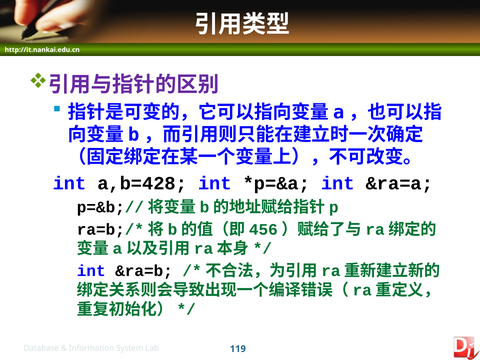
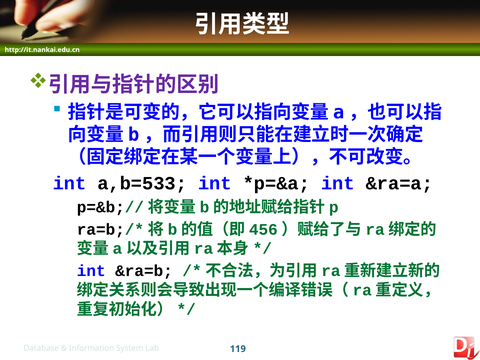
a,b=428: a,b=428 -> a,b=533 (142, 183)
